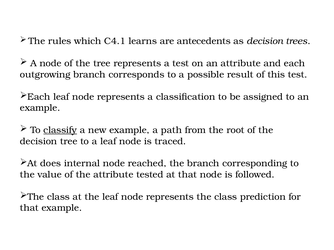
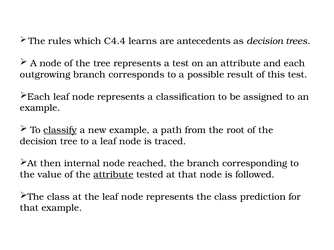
C4.1: C4.1 -> C4.4 (115, 41)
does: does -> then (51, 164)
attribute underline: none -> present (113, 175)
